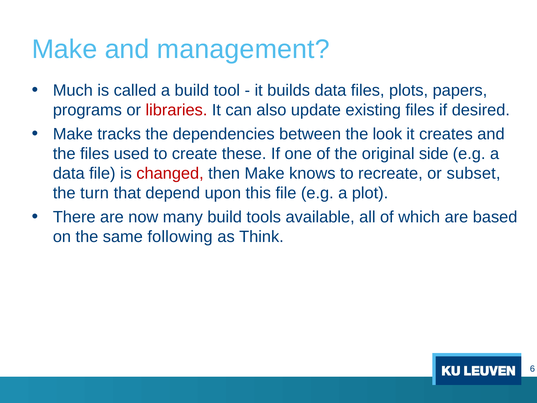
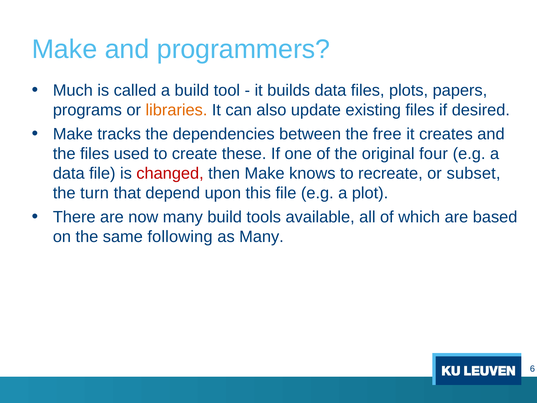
management: management -> programmers (243, 49)
libraries colour: red -> orange (176, 110)
look: look -> free (387, 134)
side: side -> four (434, 154)
as Think: Think -> Many (261, 237)
